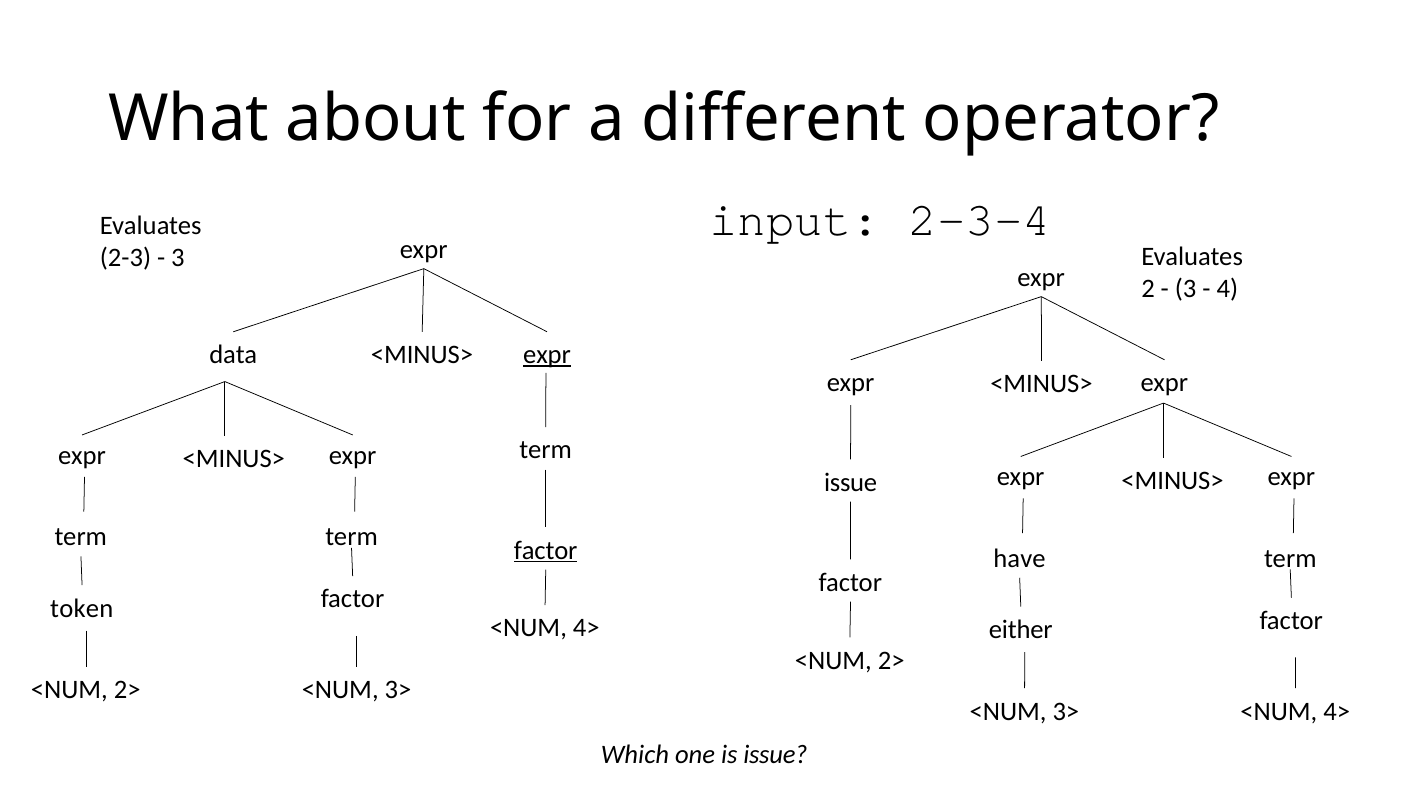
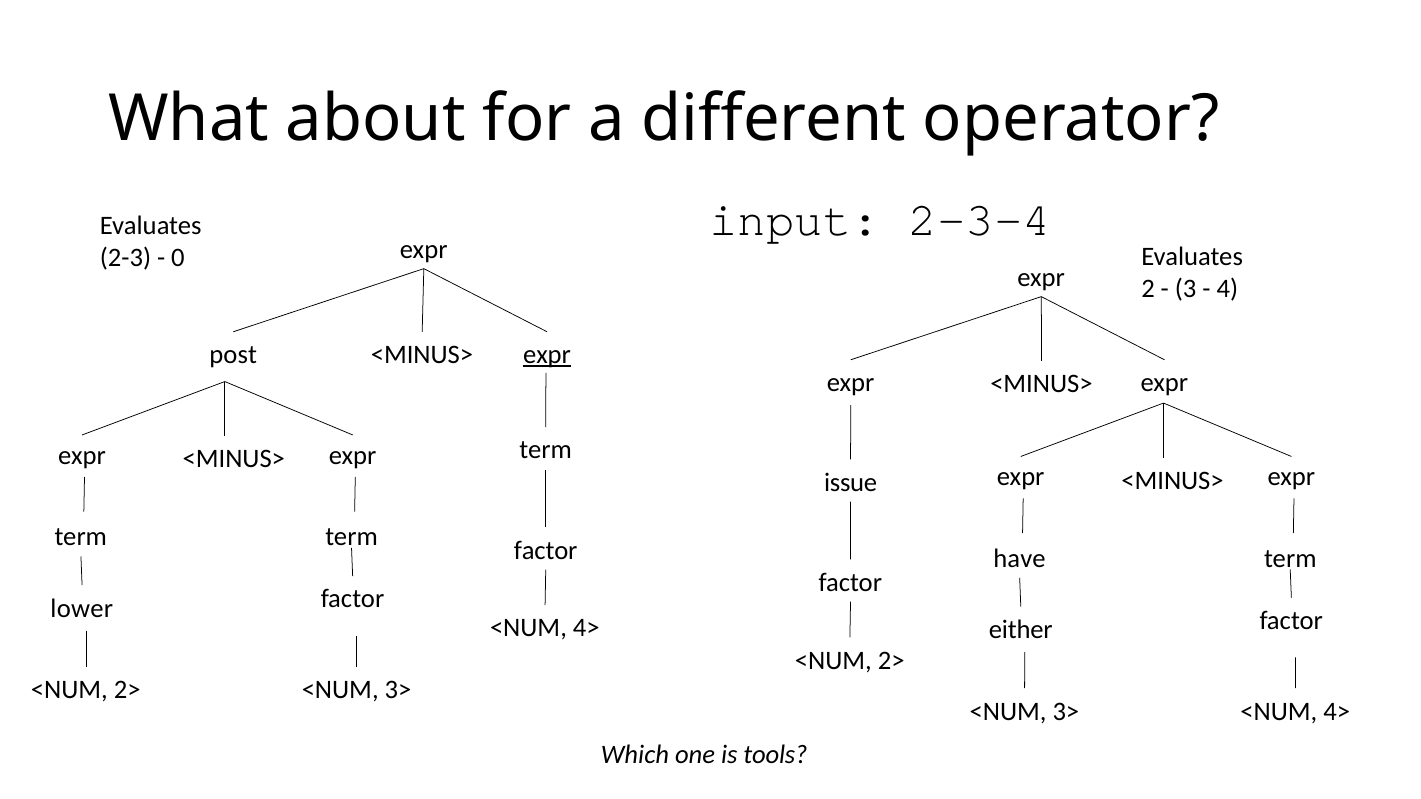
3: 3 -> 0 (178, 257)
data: data -> post (233, 355)
factor underline: present -> none (546, 550)
token: token -> lower (82, 608)
is issue: issue -> tools (775, 755)
